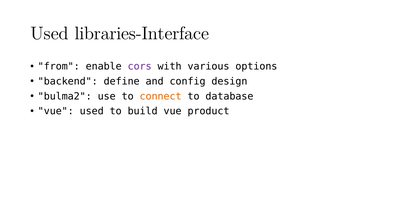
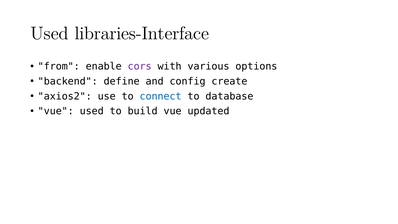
design: design -> create (229, 81)
bulma2: bulma2 -> axios2 (65, 96)
connect colour: orange -> blue (161, 96)
product: product -> updated (208, 111)
